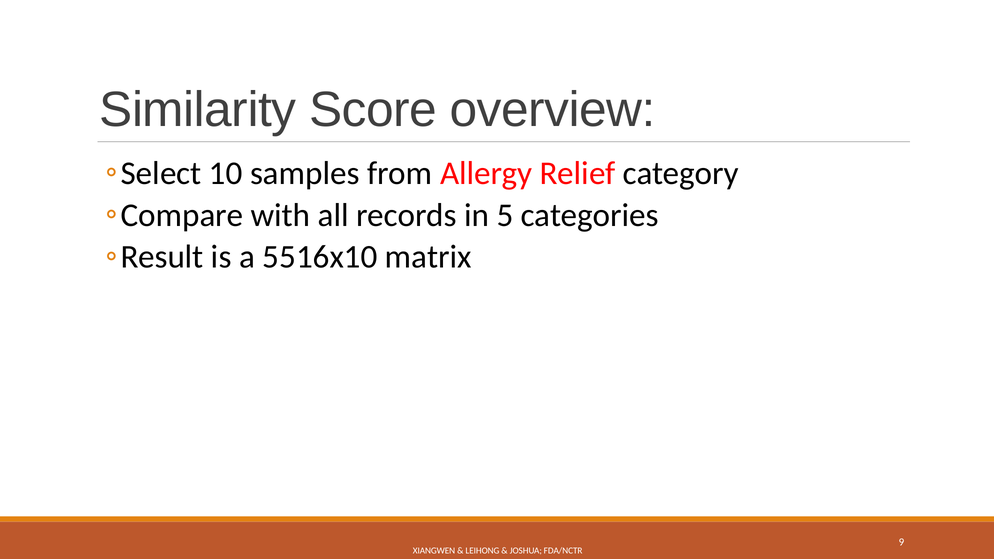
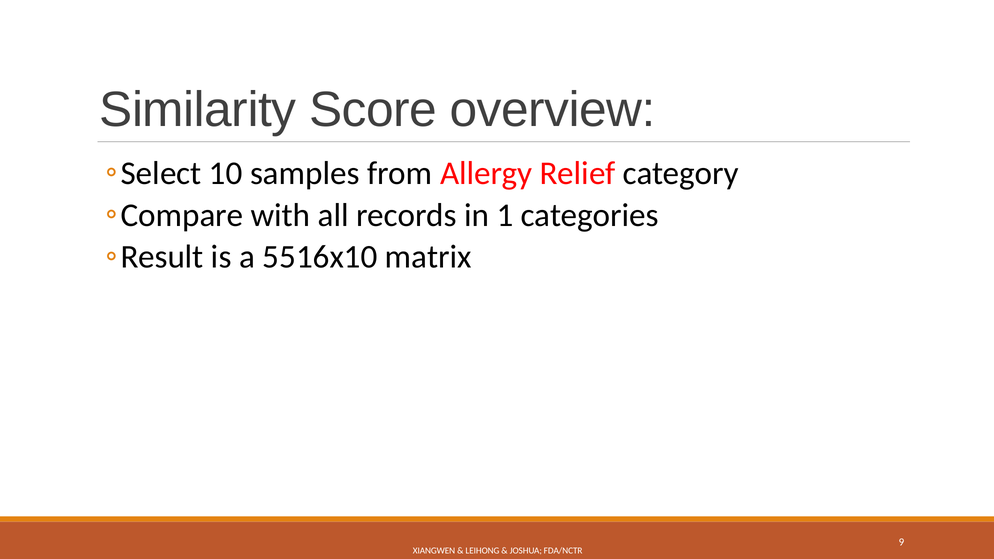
5: 5 -> 1 (505, 215)
